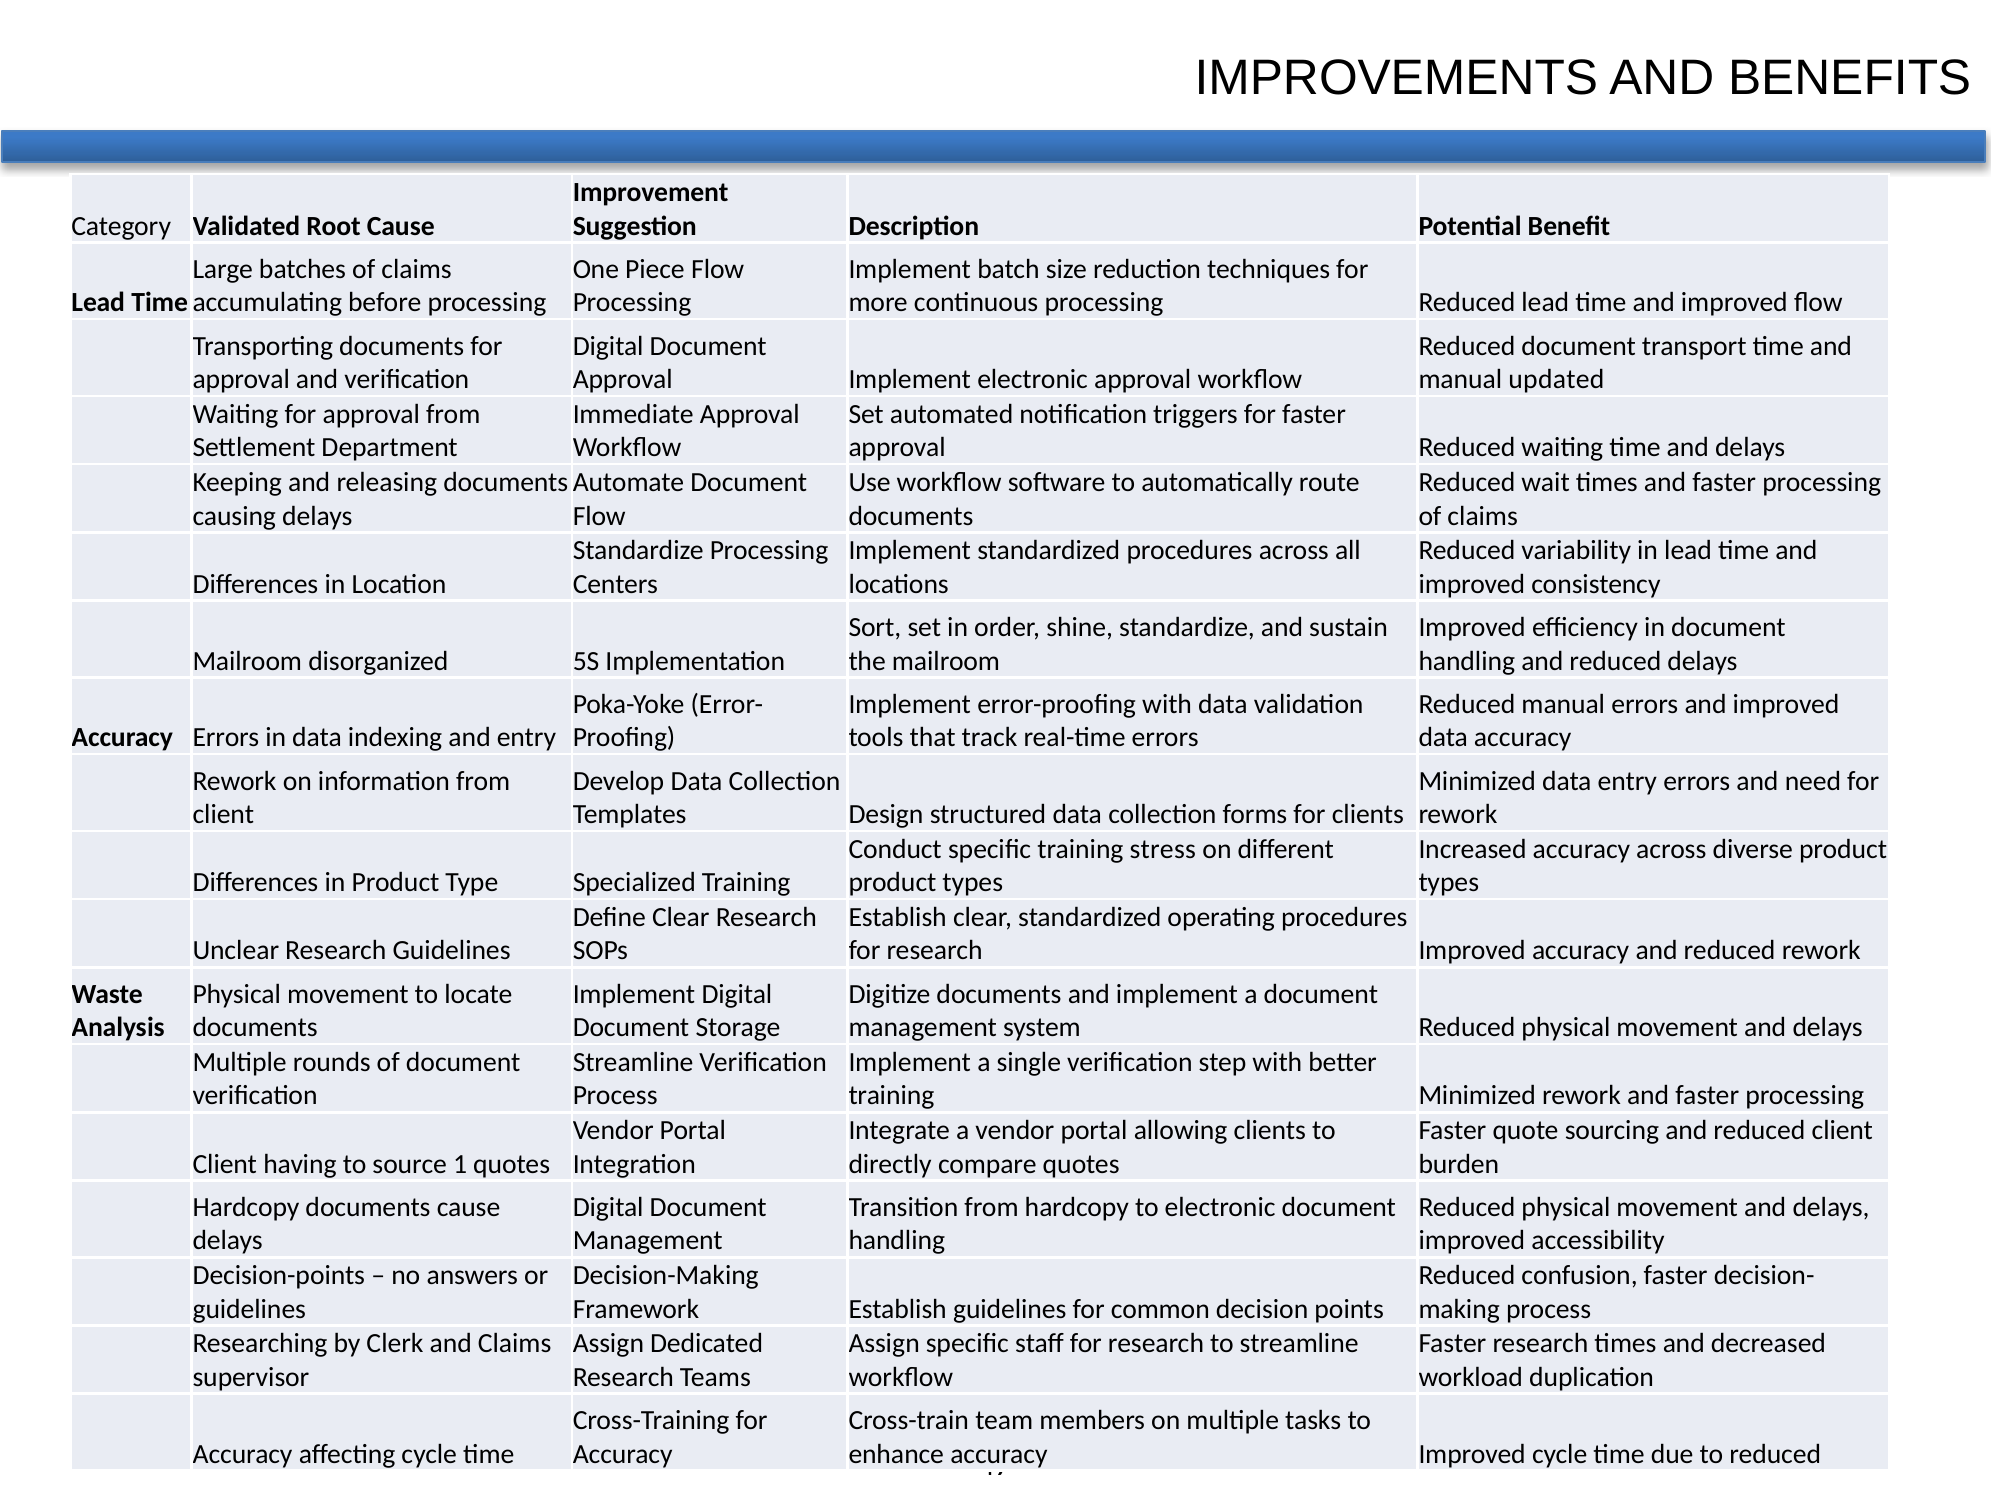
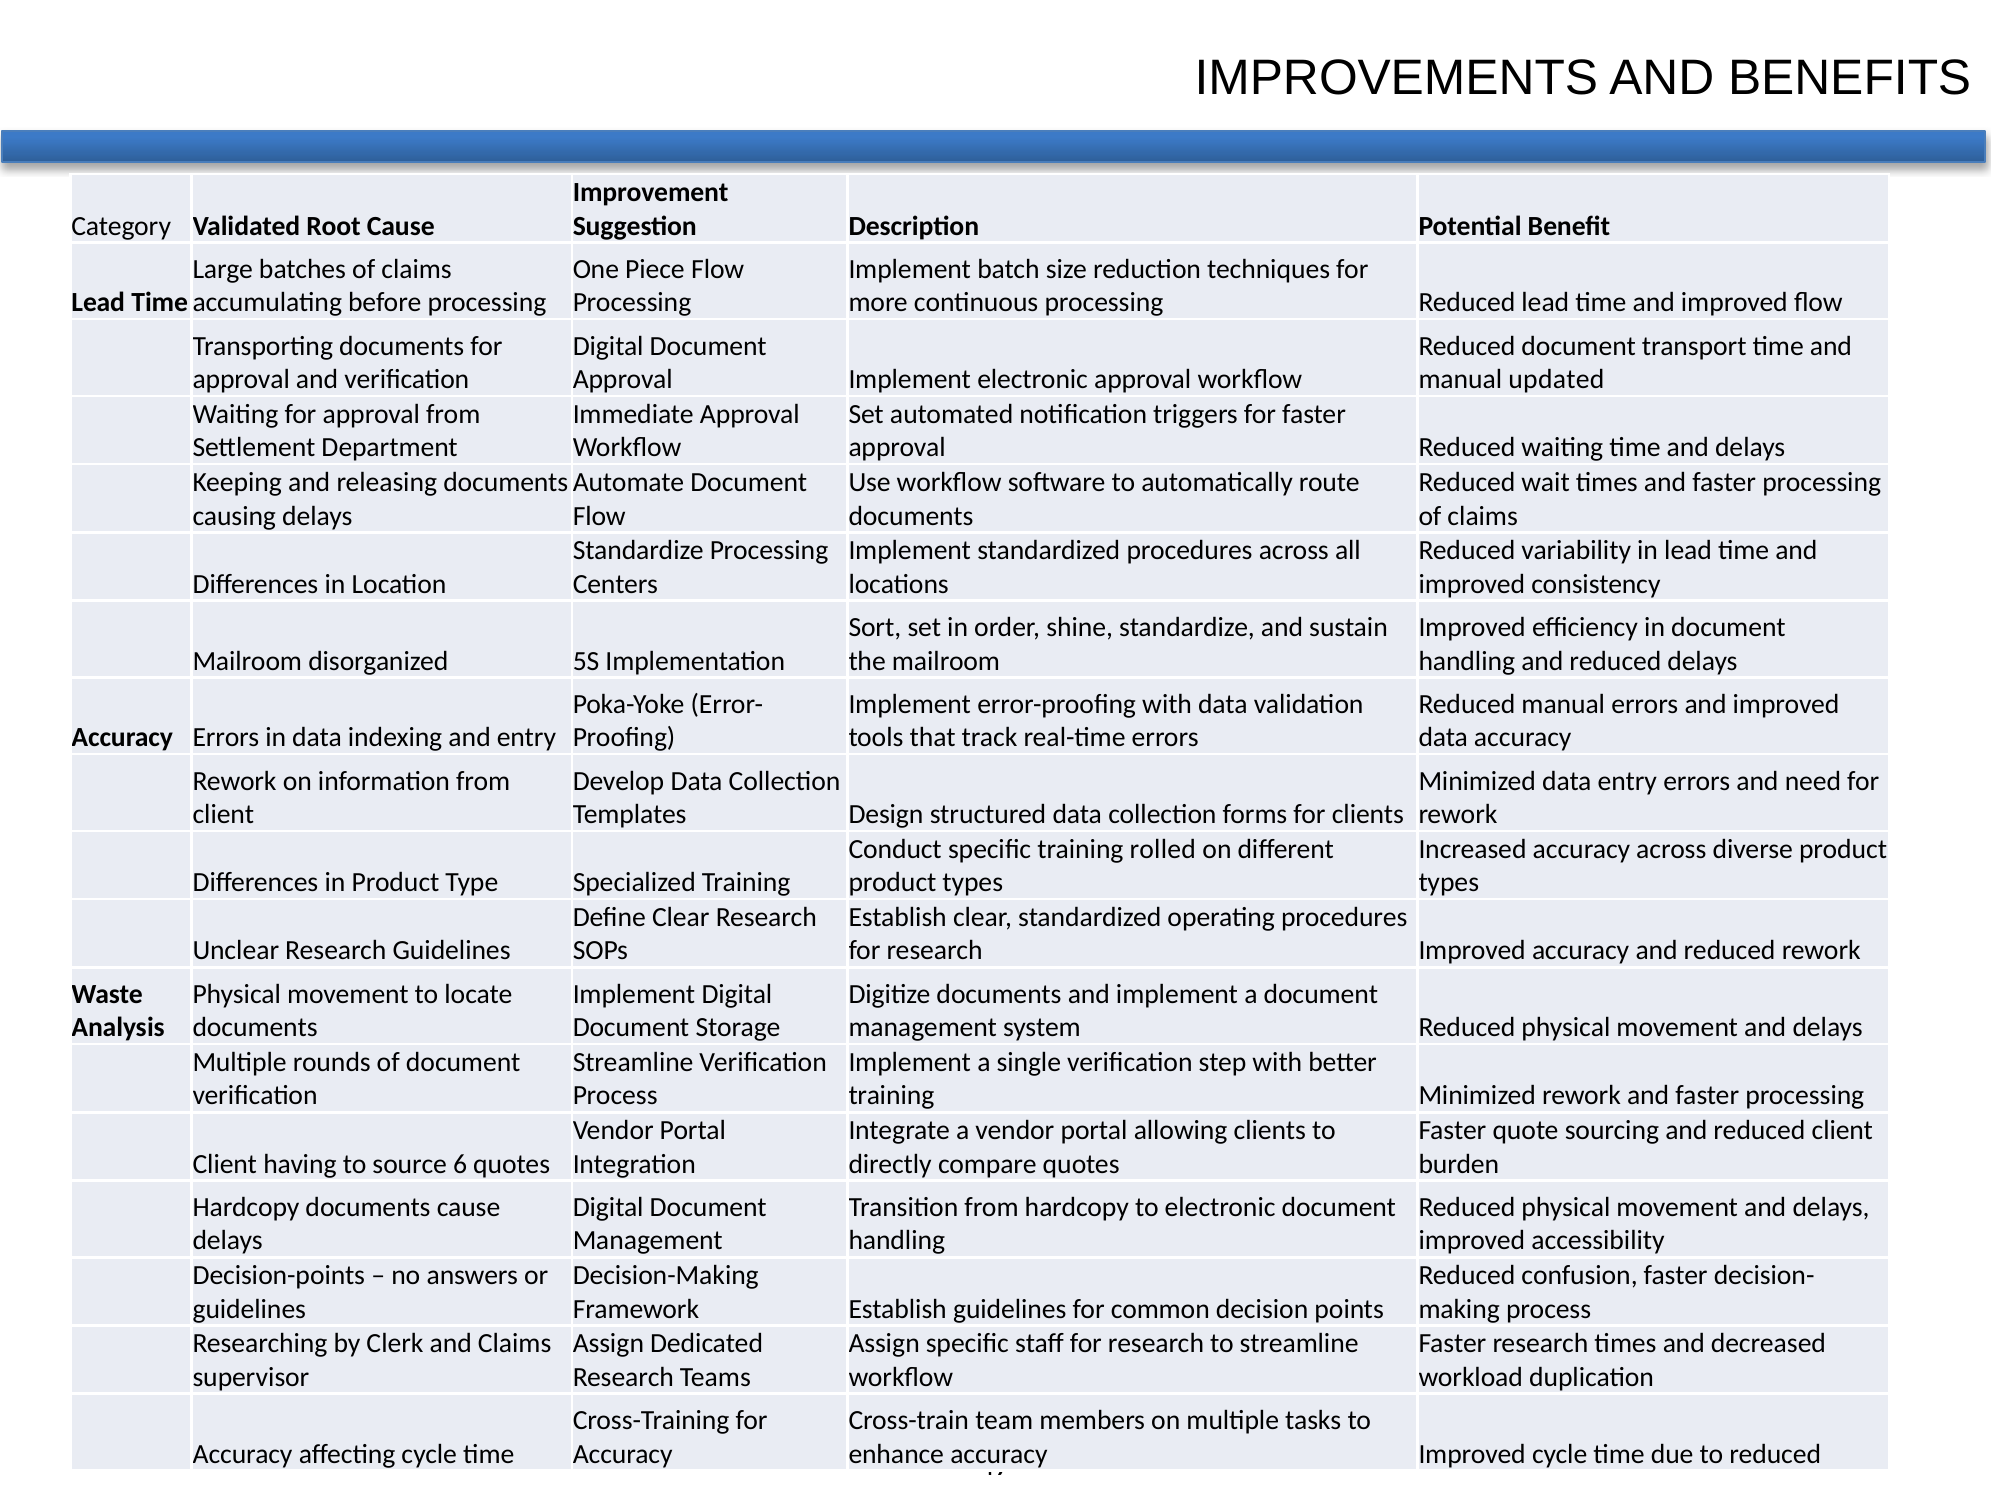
stress: stress -> rolled (1163, 849)
1: 1 -> 6 (460, 1164)
